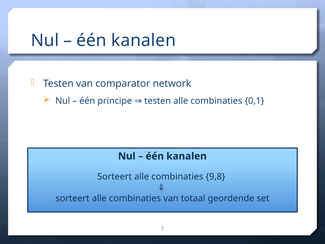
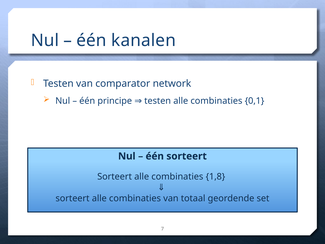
kanalen: kanalen -> sorteert (187, 156)
9,8: 9,8 -> 1,8 (215, 176)
